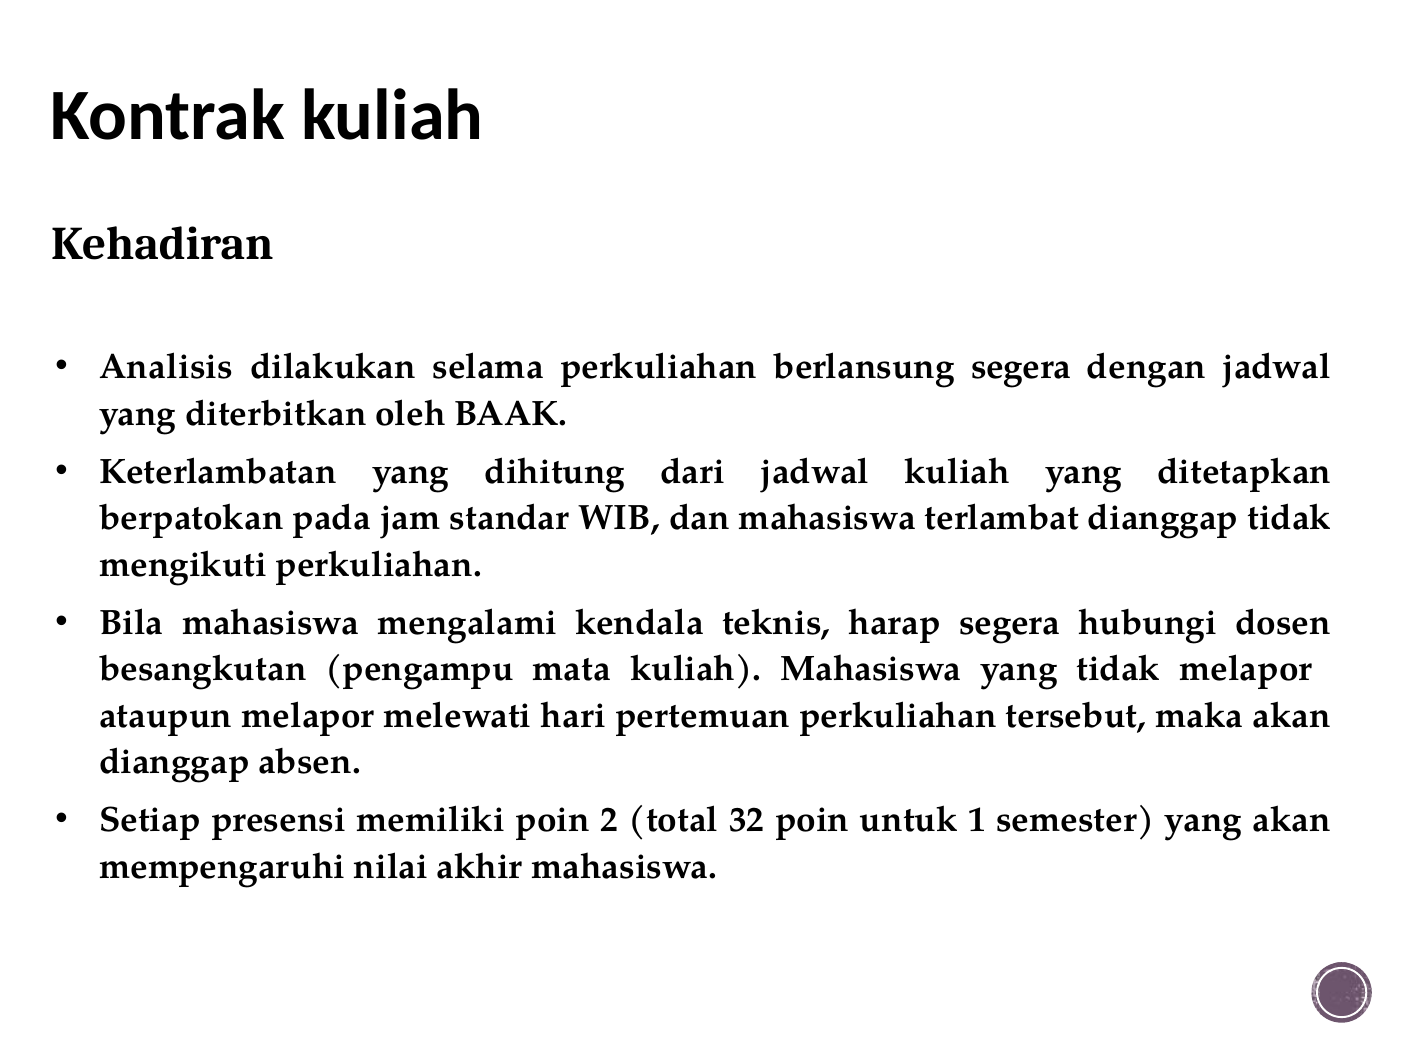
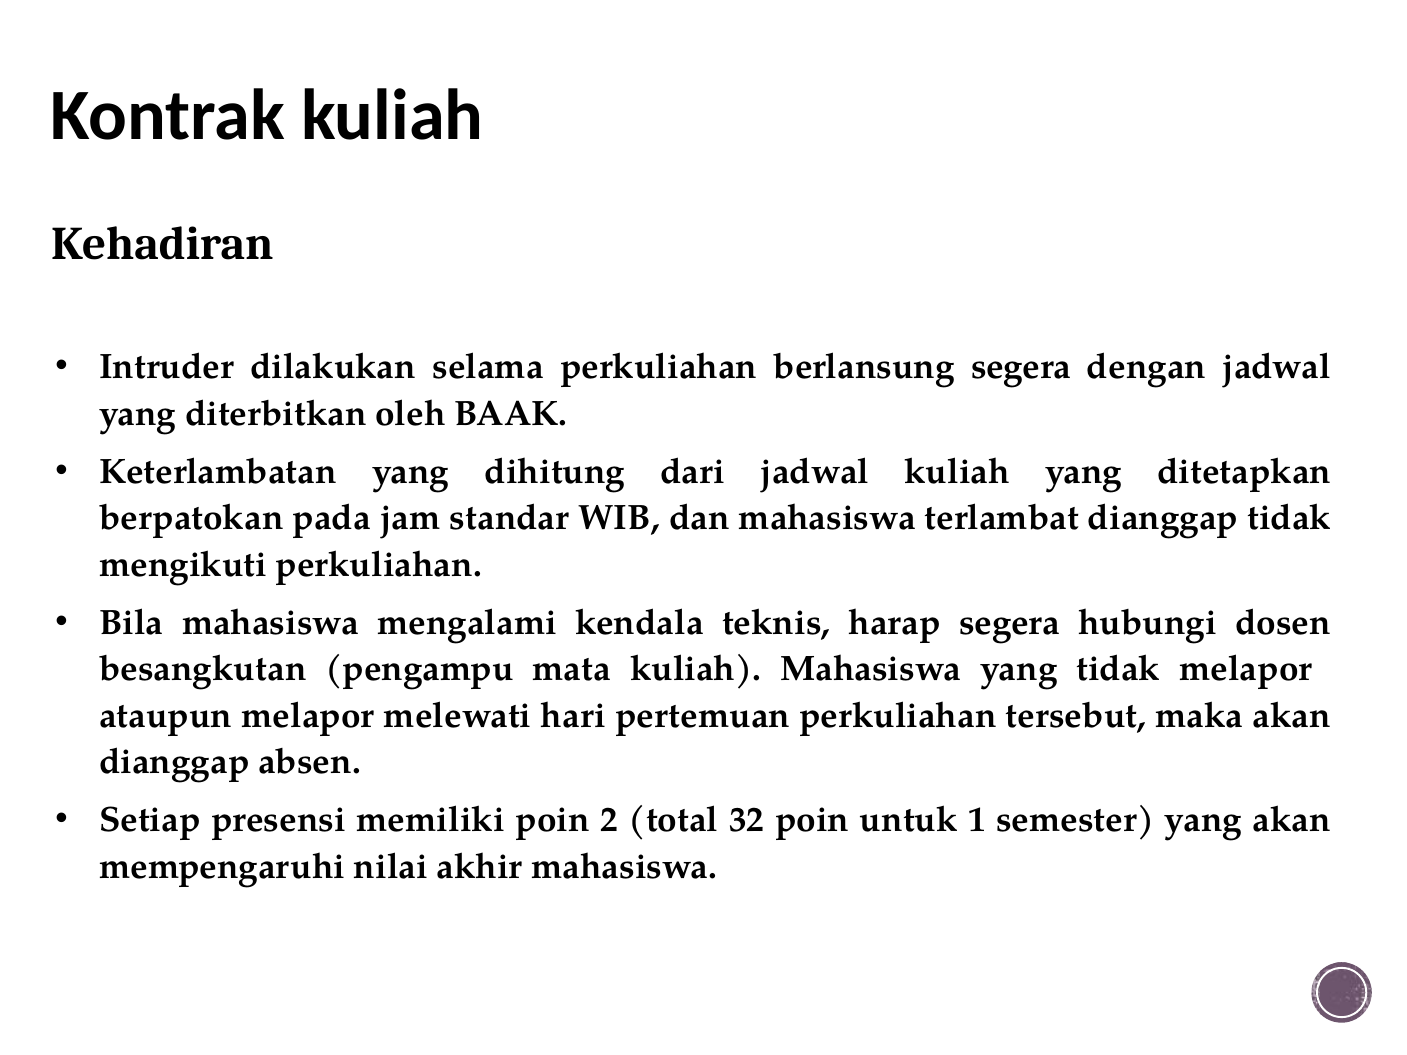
Analisis: Analisis -> Intruder (167, 367)
